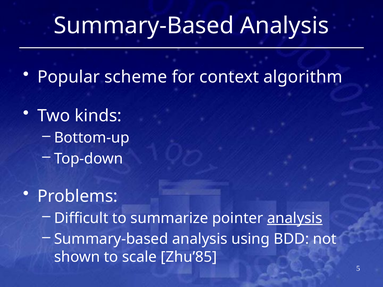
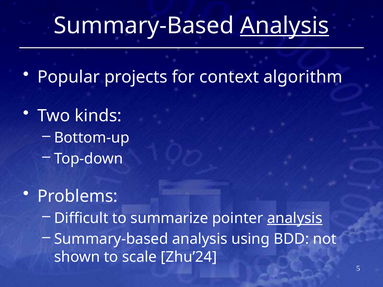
Analysis underline: none -> present (285, 26)
scheme: scheme -> projects (136, 77)
Zhu’85: Zhu’85 -> Zhu’24 (189, 257)
